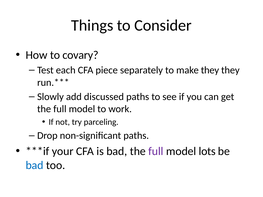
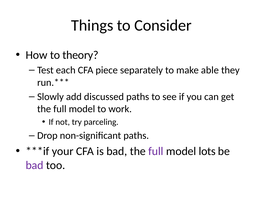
covary: covary -> theory (80, 55)
make they: they -> able (210, 70)
bad colour: blue -> purple (35, 165)
